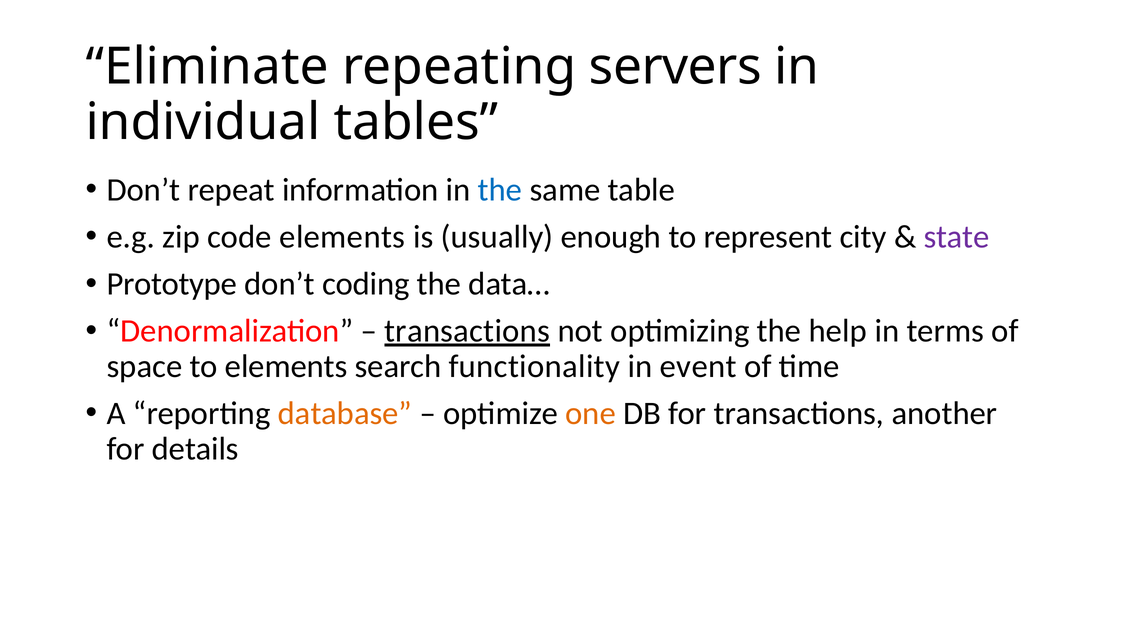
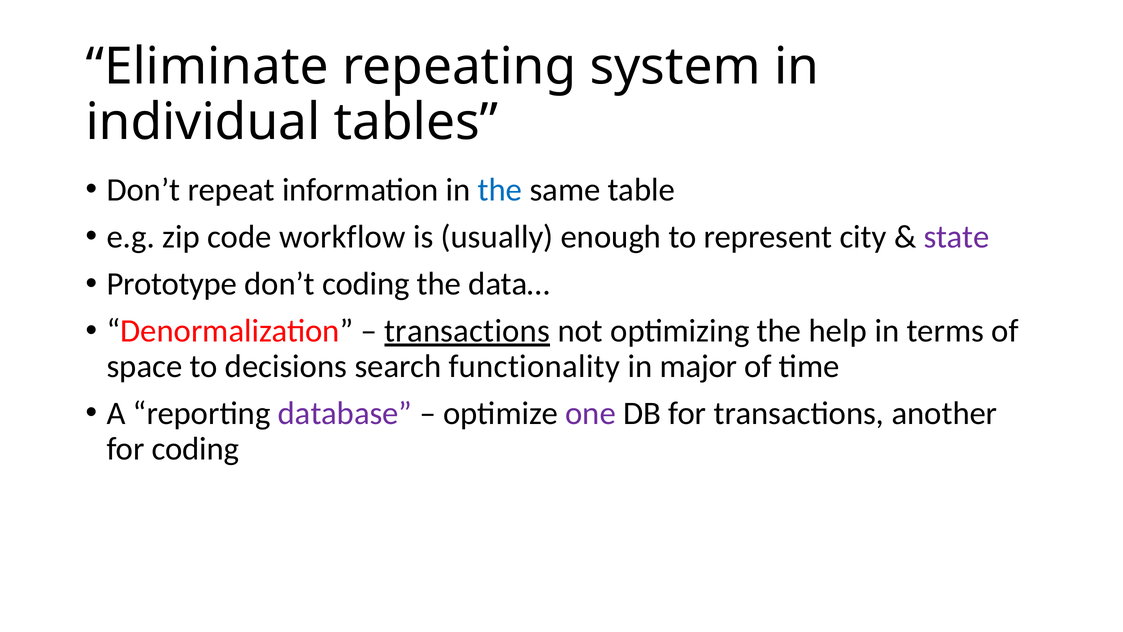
servers: servers -> system (675, 67)
code elements: elements -> workflow (342, 237)
to elements: elements -> decisions (286, 366)
event: event -> major (699, 366)
database colour: orange -> purple (345, 413)
one colour: orange -> purple (590, 413)
for details: details -> coding (195, 449)
